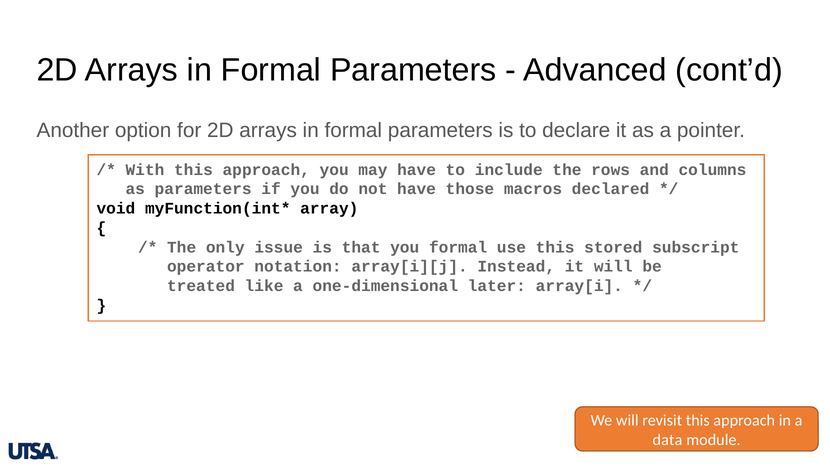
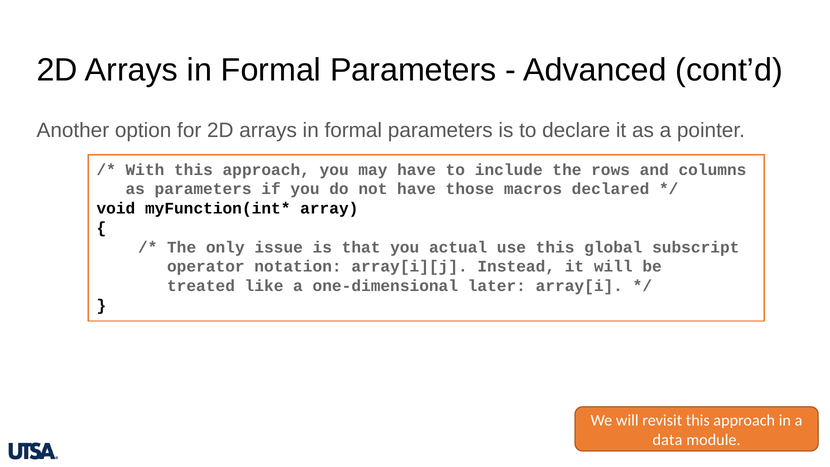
you formal: formal -> actual (458, 247)
stored: stored -> global (613, 247)
